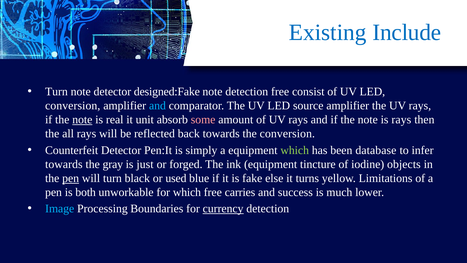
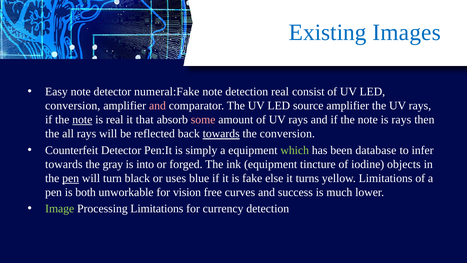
Include: Include -> Images (407, 33)
Turn: Turn -> Easy (56, 92)
designed:Fake: designed:Fake -> numeral:Fake (167, 92)
detection free: free -> real (280, 92)
and colour: light blue -> pink (157, 106)
unit: unit -> that (145, 120)
towards underline: none -> present (221, 134)
just: just -> into (145, 164)
used: used -> uses (176, 178)
for which: which -> vision (187, 192)
carries: carries -> curves (240, 192)
Image colour: light blue -> light green (60, 208)
Processing Boundaries: Boundaries -> Limitations (157, 208)
currency underline: present -> none (223, 208)
